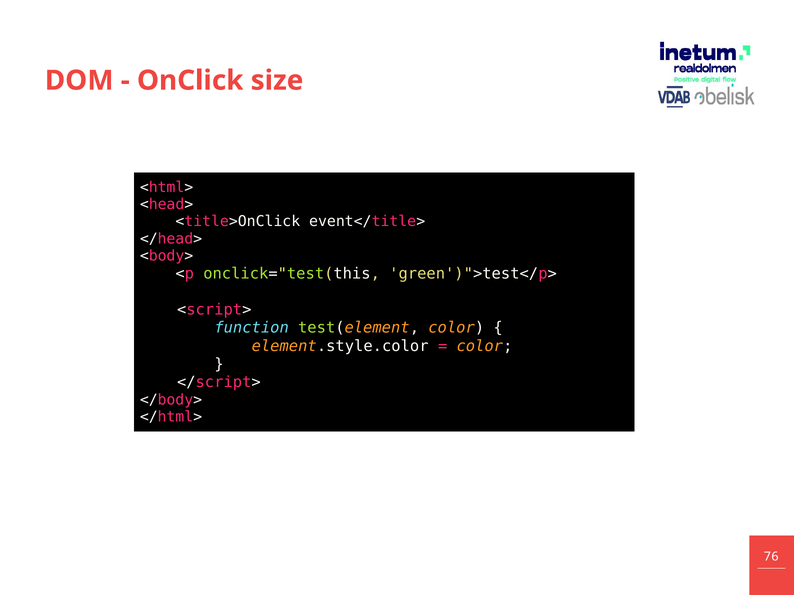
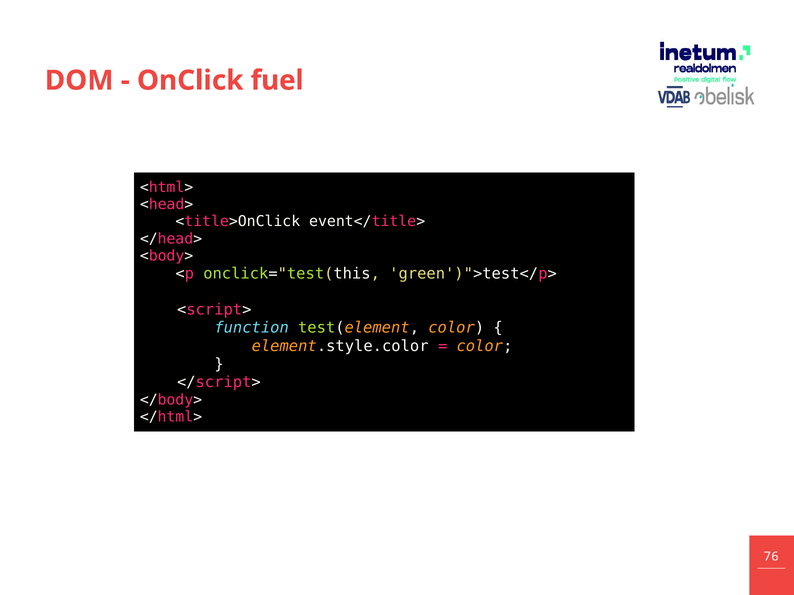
size: size -> fuel (277, 81)
